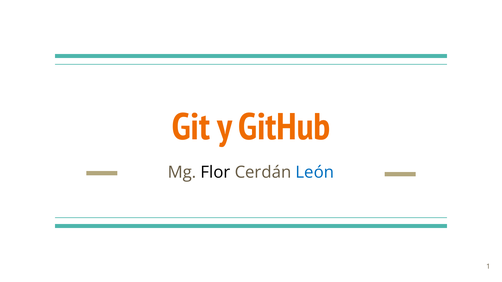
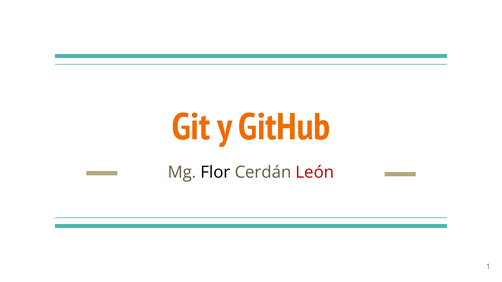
León colour: blue -> red (315, 173)
